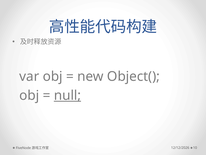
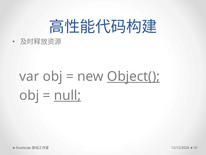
Object( underline: none -> present (133, 76)
